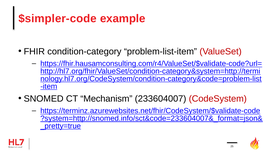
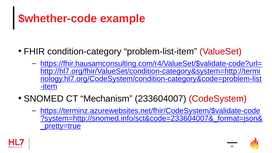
$simpler-code: $simpler-code -> $whether-code (58, 19)
